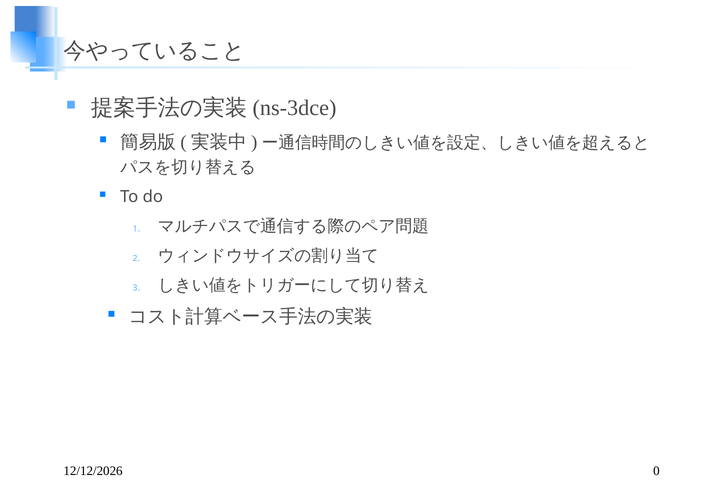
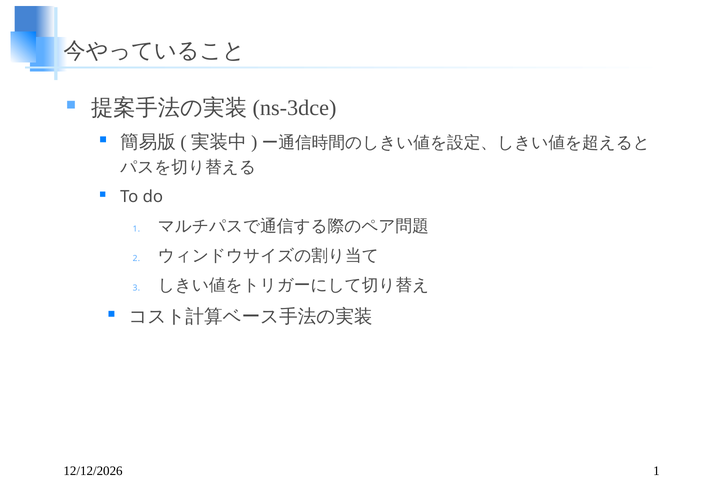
0: 0 -> 1 (656, 471)
